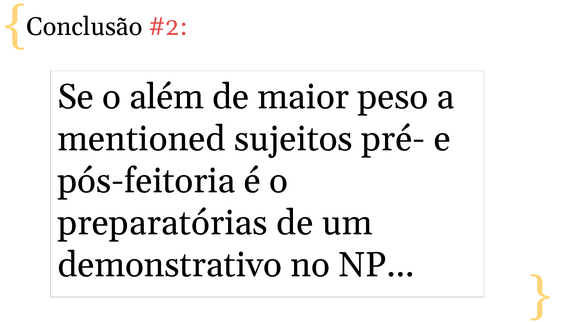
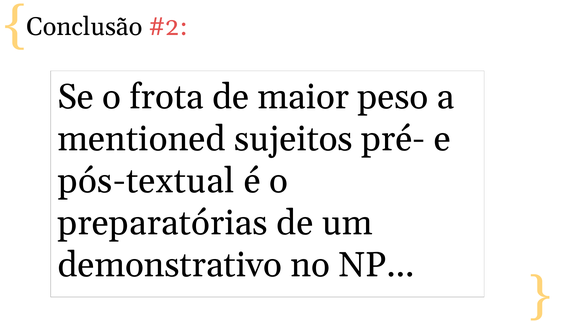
além: além -> frota (167, 97)
pós-feitoria: pós-feitoria -> pós-textual (146, 181)
